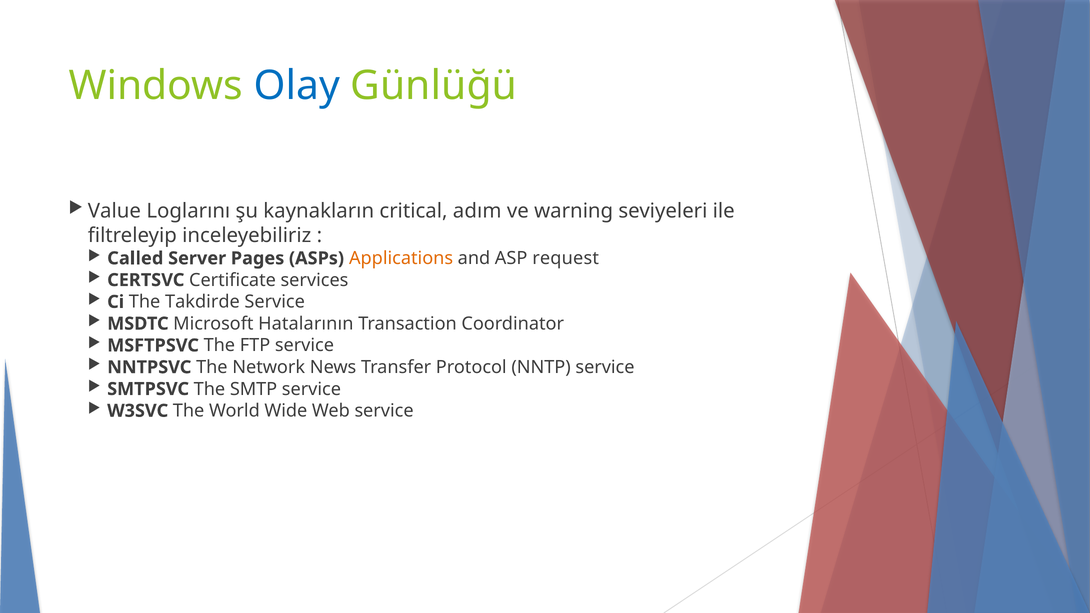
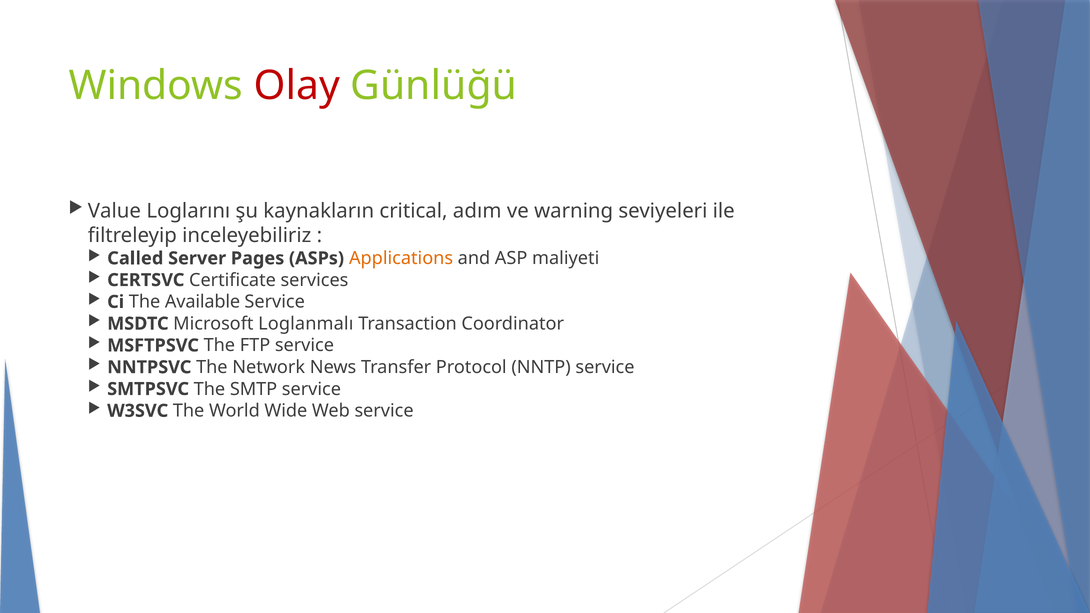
Olay colour: blue -> red (297, 86)
request: request -> maliyeti (566, 258)
Takdirde: Takdirde -> Available (203, 302)
Hatalarının: Hatalarının -> Loglanmalı (306, 324)
